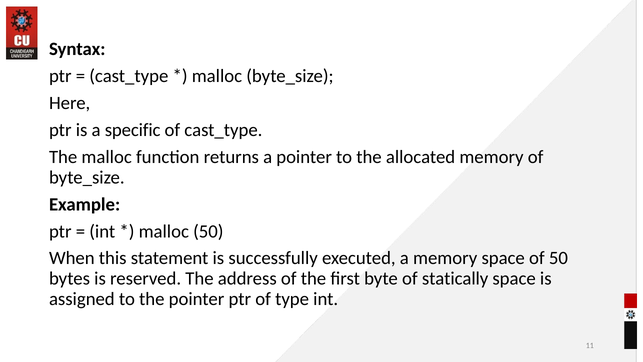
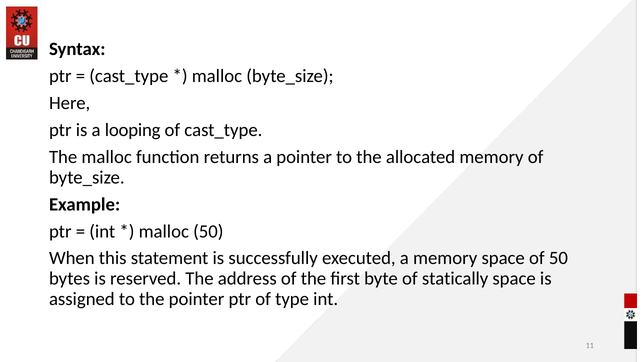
specific: specific -> looping (133, 130)
